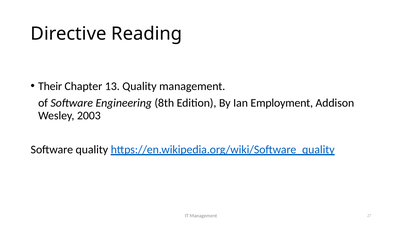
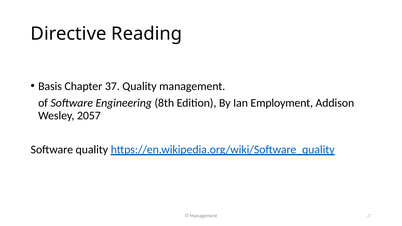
Their: Their -> Basis (50, 86)
13: 13 -> 37 (112, 86)
2003: 2003 -> 2057 (89, 116)
